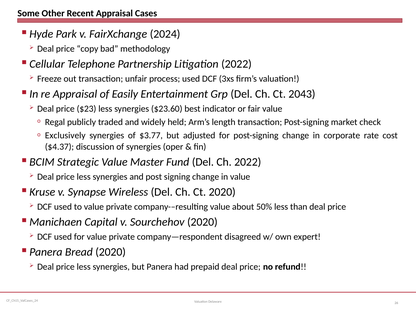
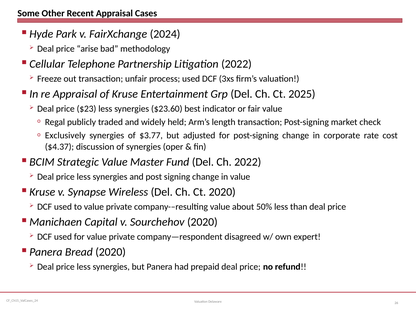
copy: copy -> arise (87, 49)
of Easily: Easily -> Kruse (125, 94)
2043: 2043 -> 2025 (302, 94)
